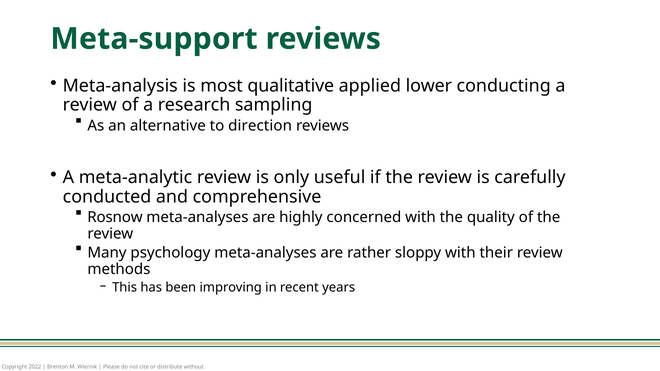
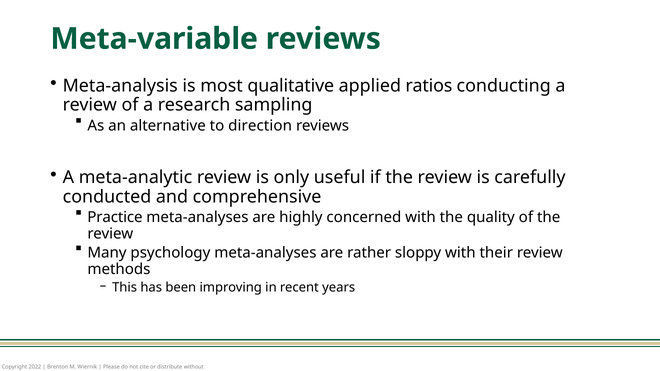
Meta-support: Meta-support -> Meta-variable (154, 39)
lower: lower -> ratios (429, 86)
Rosnow: Rosnow -> Practice (115, 217)
